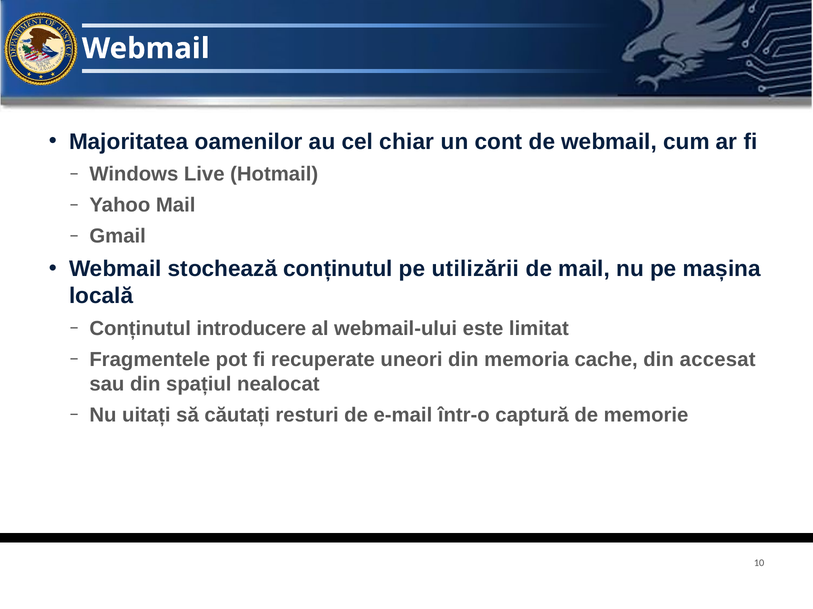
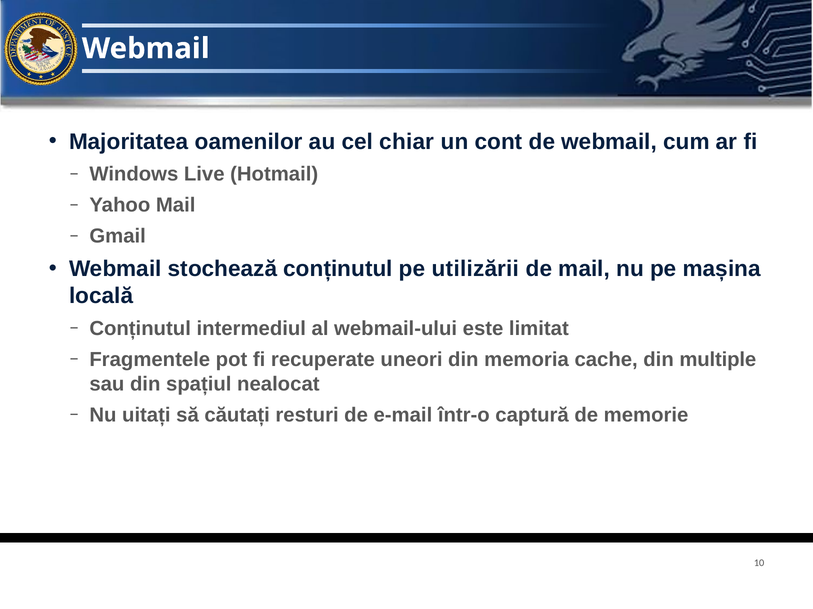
introducere: introducere -> intermediul (251, 329)
accesat: accesat -> multiple (718, 360)
